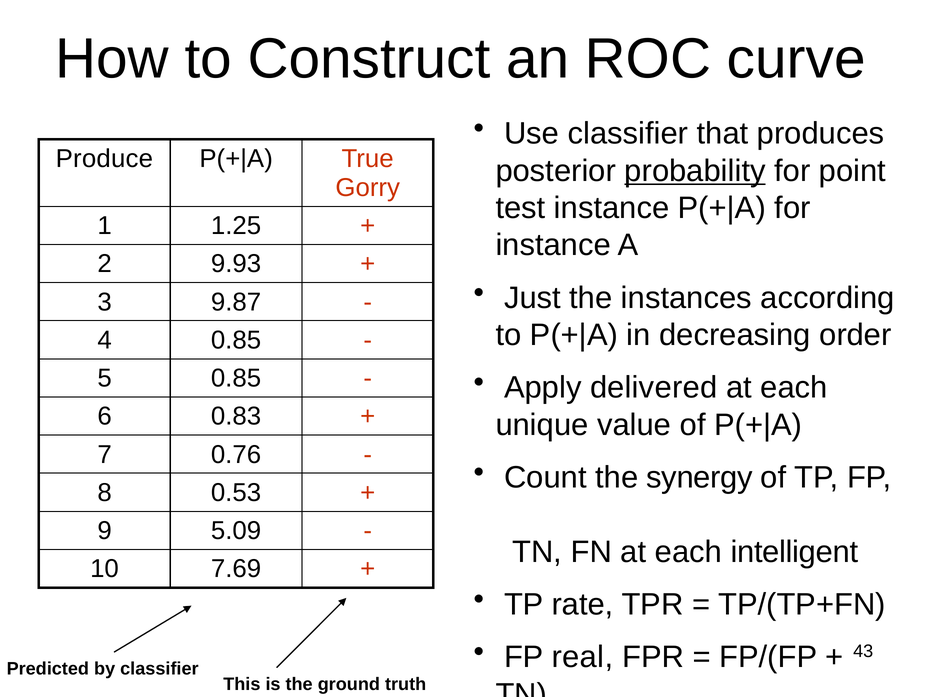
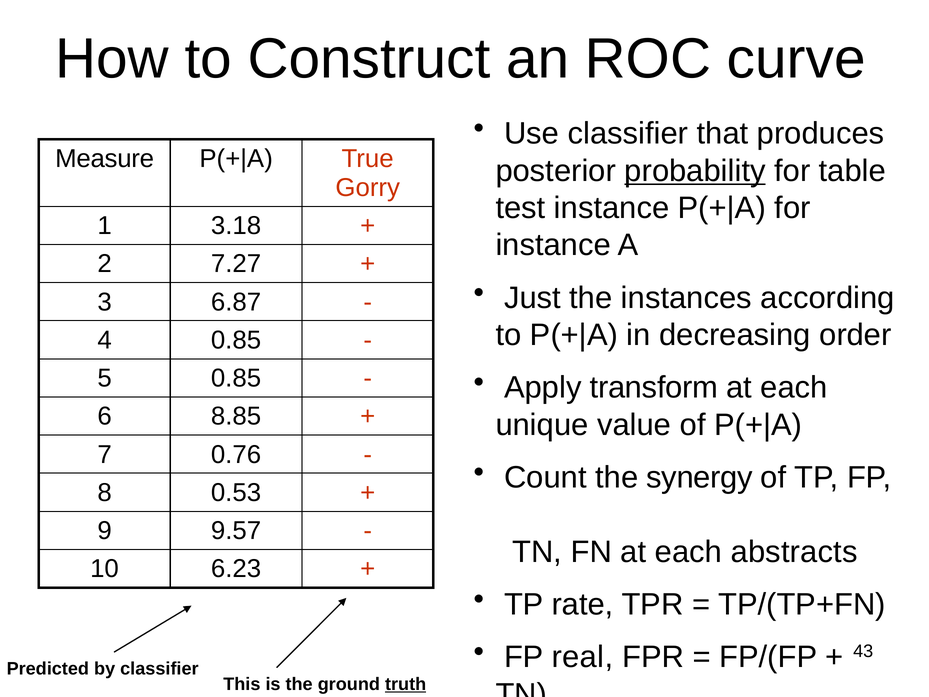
Produce: Produce -> Measure (105, 159)
point: point -> table (852, 171)
1.25: 1.25 -> 3.18 (236, 226)
9.93: 9.93 -> 7.27 (236, 264)
9.87: 9.87 -> 6.87 (236, 302)
delivered: delivered -> transform (654, 388)
0.83: 0.83 -> 8.85 (236, 416)
5.09: 5.09 -> 9.57 (236, 531)
intelligent: intelligent -> abstracts (794, 552)
7.69: 7.69 -> 6.23 (236, 569)
truth underline: none -> present (406, 684)
